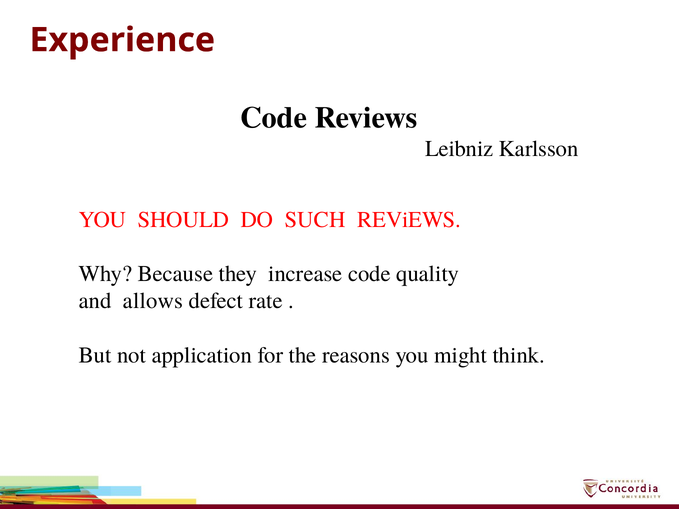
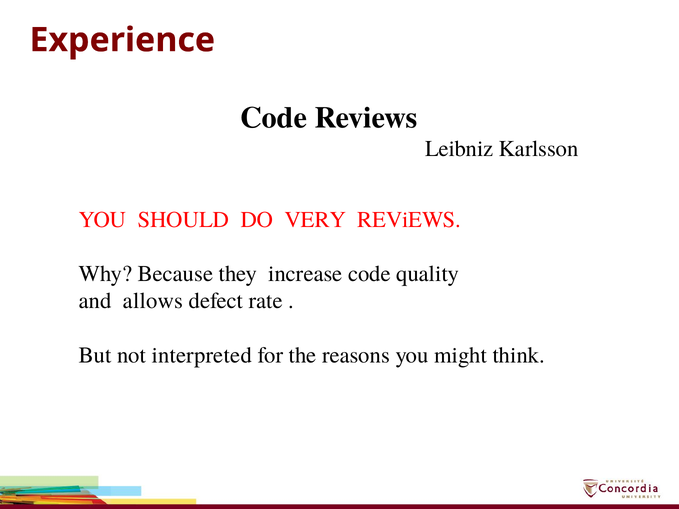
SUCH: SUCH -> VERY (315, 220)
application: application -> interpreted (202, 355)
